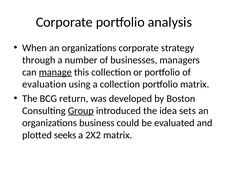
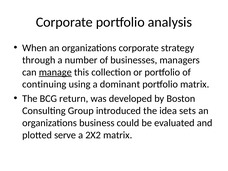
evaluation: evaluation -> continuing (44, 84)
a collection: collection -> dominant (120, 84)
Group underline: present -> none (81, 111)
seeks: seeks -> serve (65, 135)
